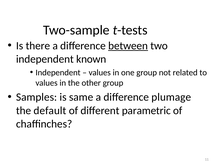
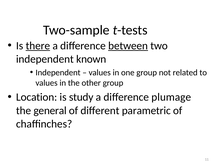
there underline: none -> present (38, 46)
Samples: Samples -> Location (37, 97)
same: same -> study (81, 97)
default: default -> general (50, 110)
